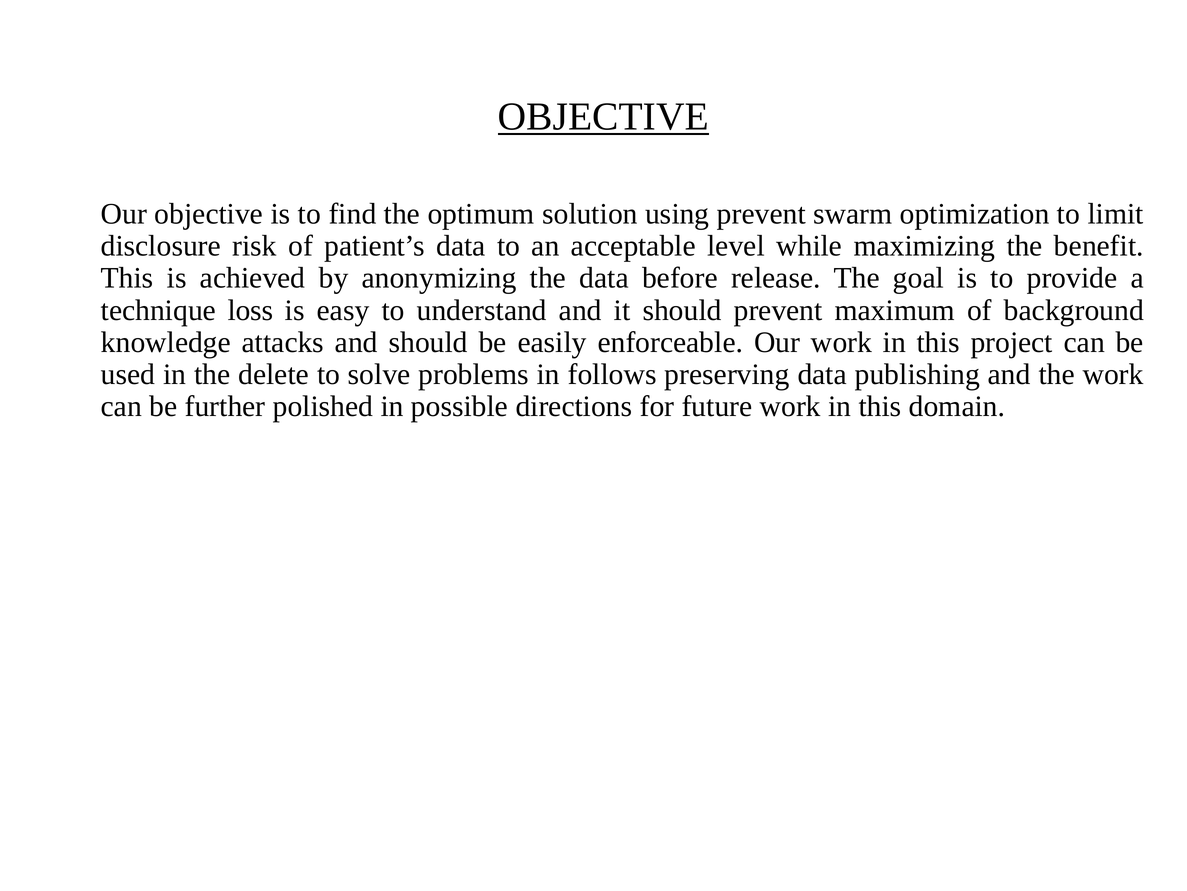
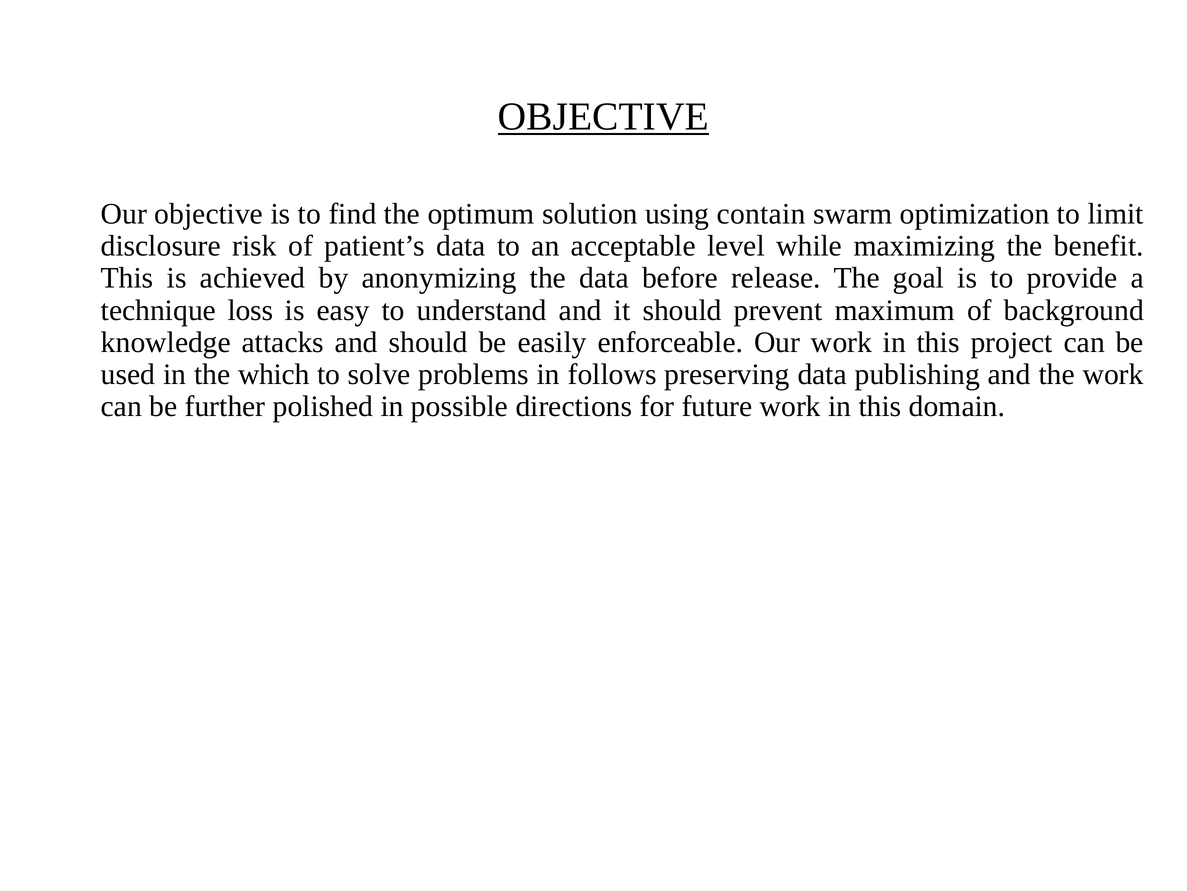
using prevent: prevent -> contain (761, 214)
delete: delete -> which (274, 374)
